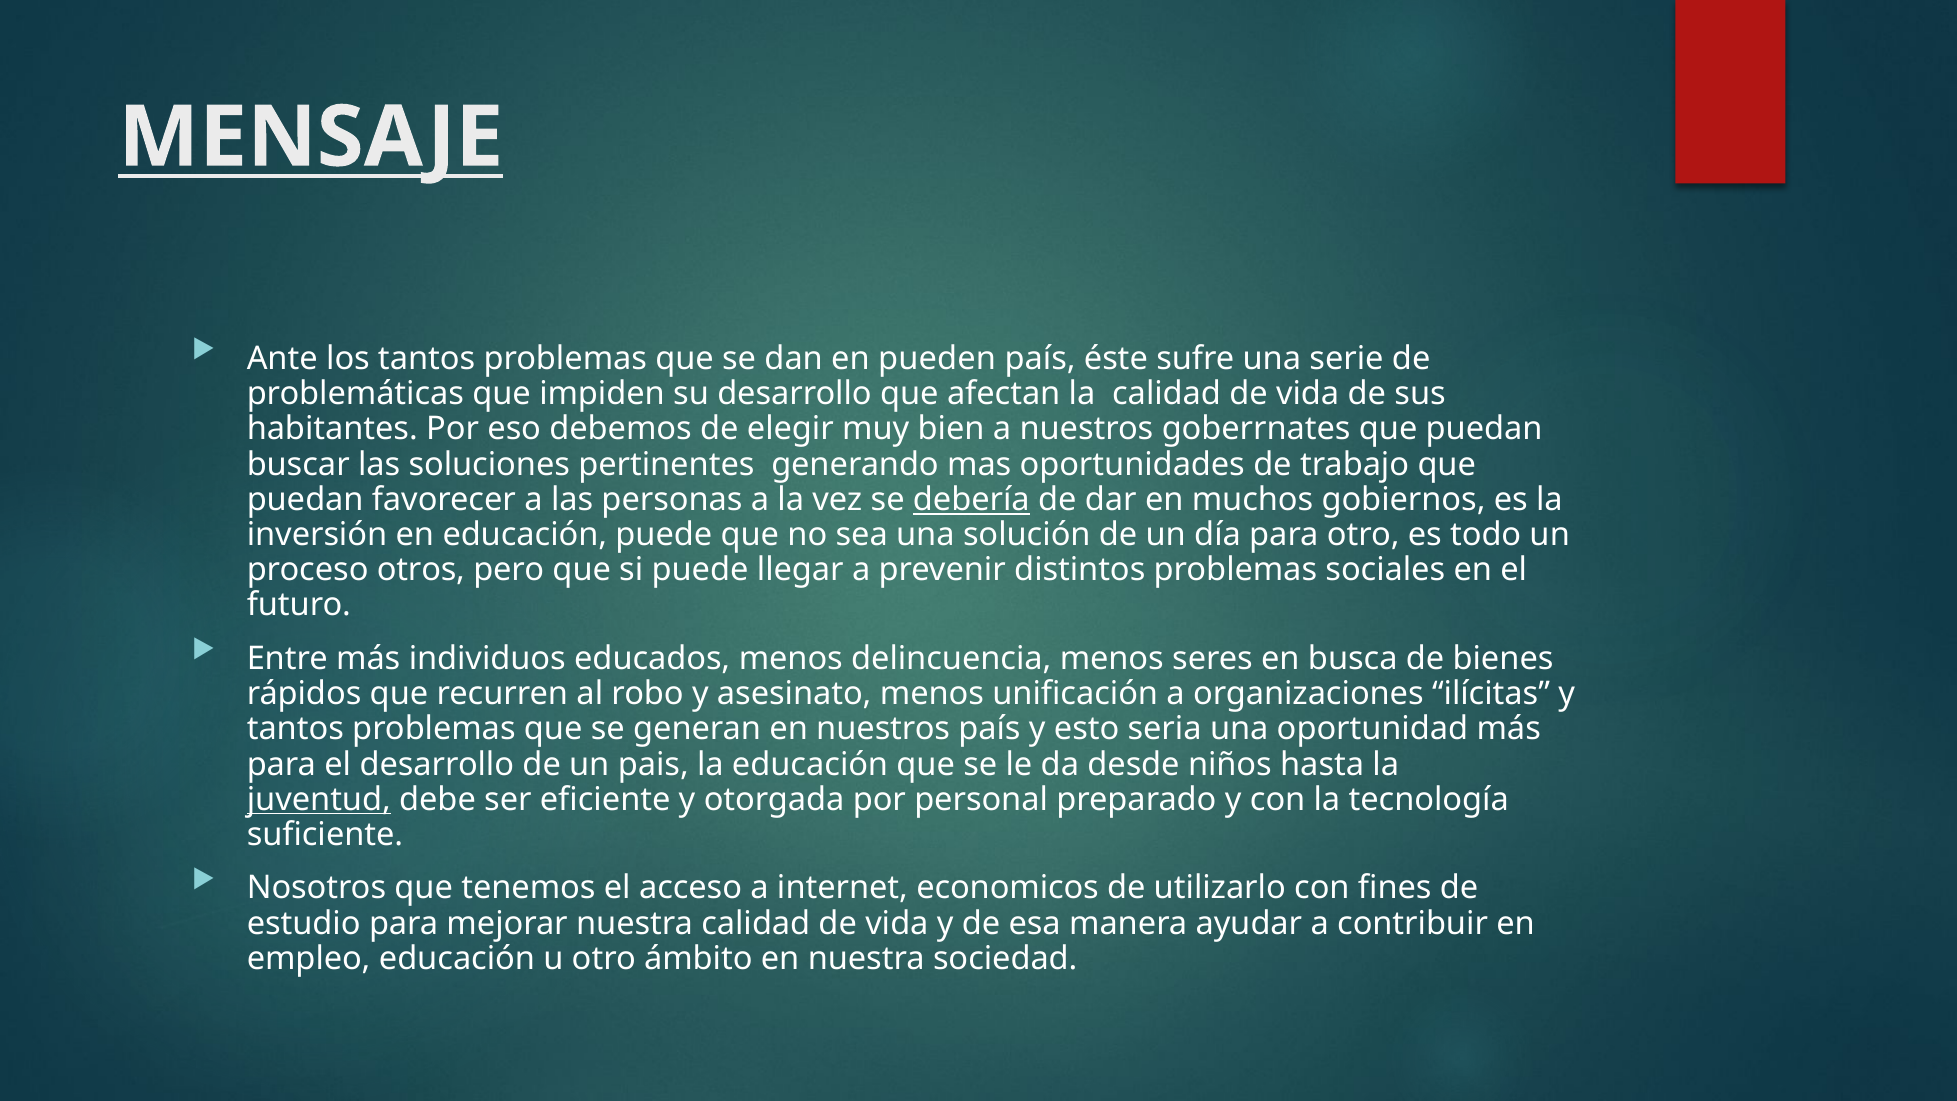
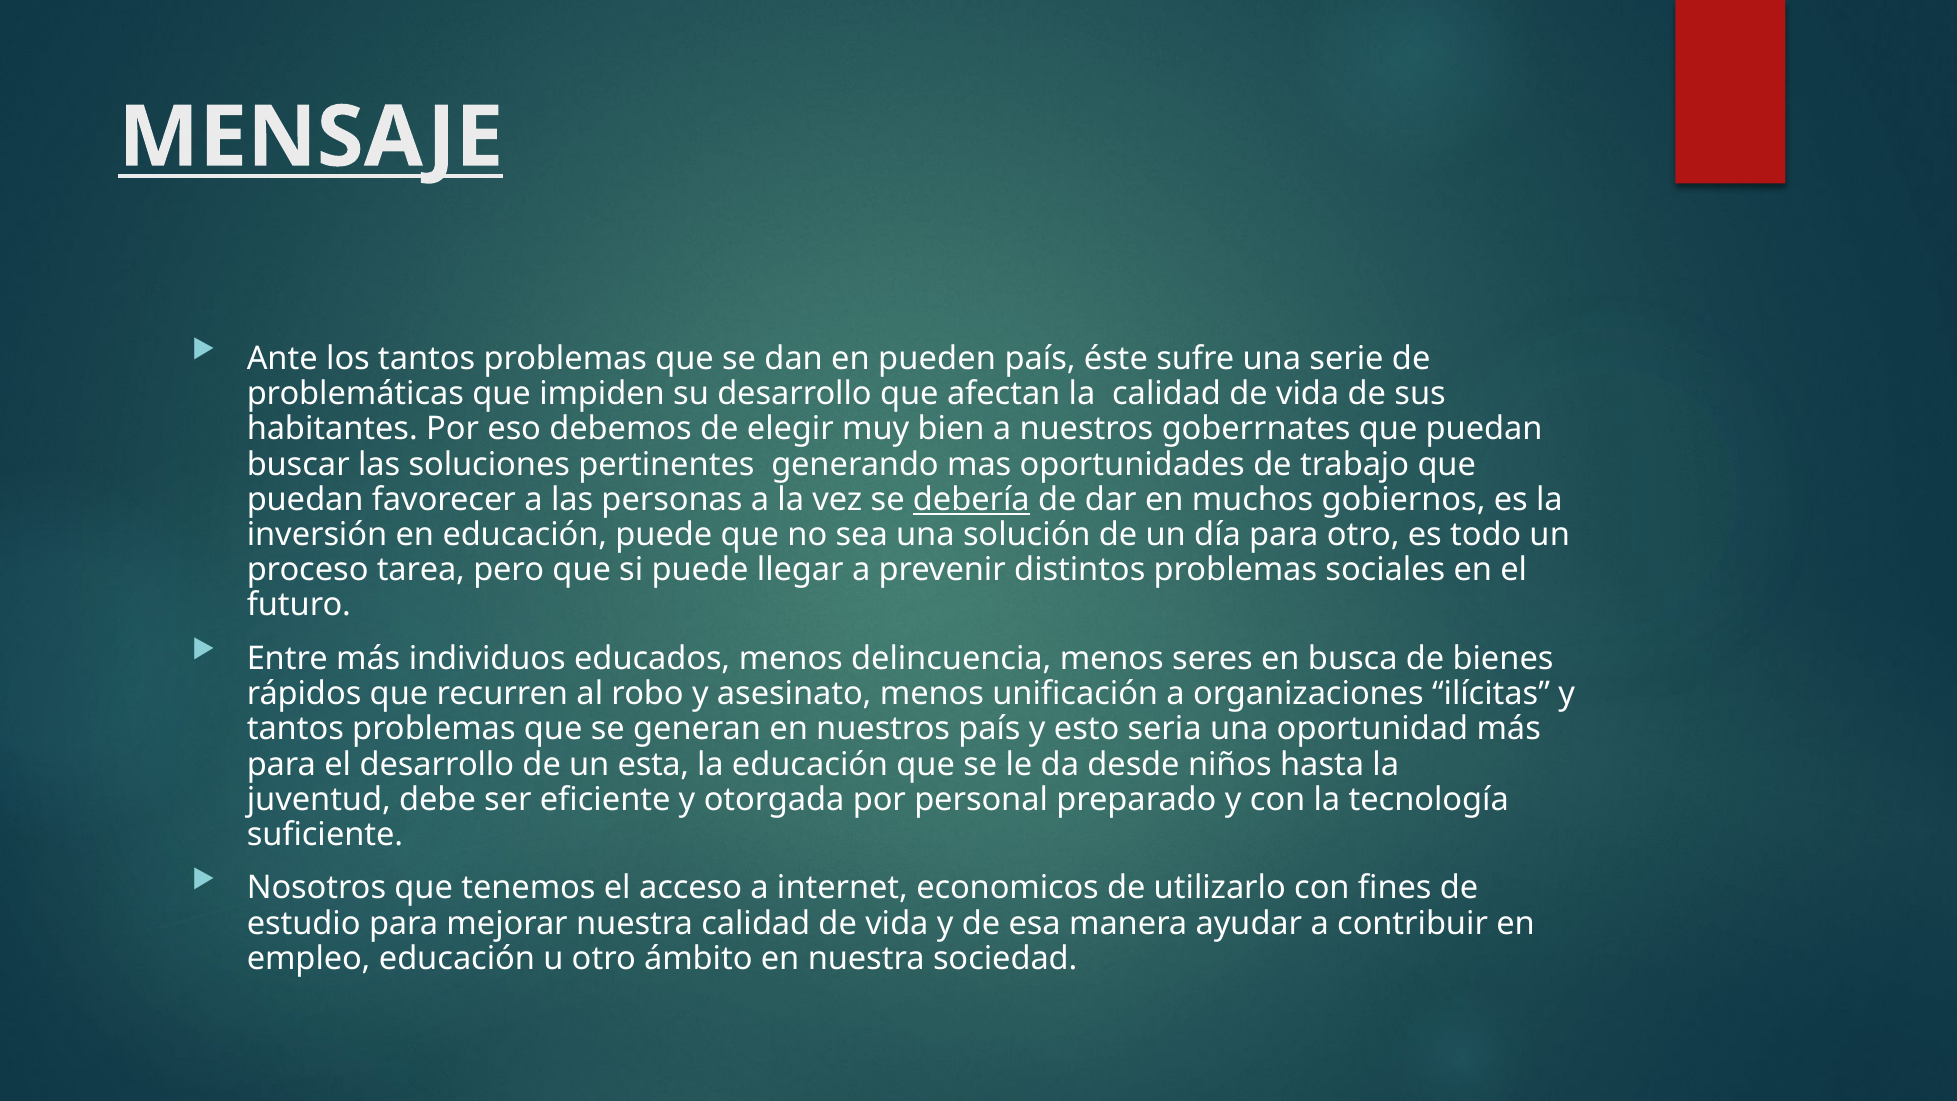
otros: otros -> tarea (421, 570)
pais: pais -> esta (653, 764)
juventud underline: present -> none (319, 799)
